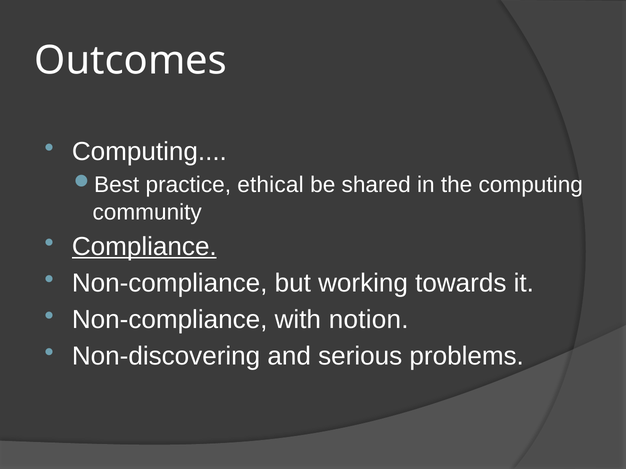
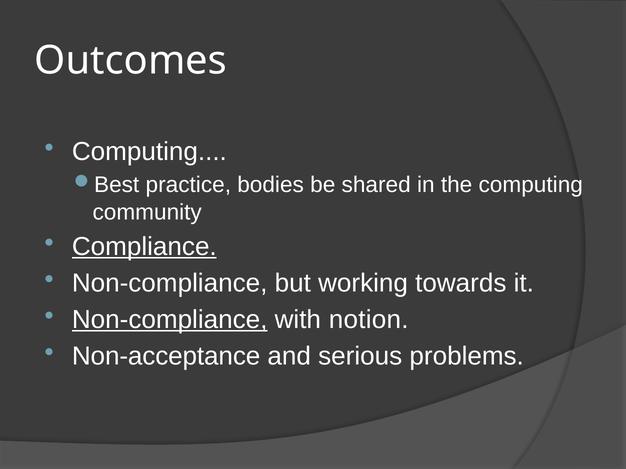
ethical: ethical -> bodies (271, 185)
Non-compliance underline: none -> present (170, 320)
Non-discovering: Non-discovering -> Non-acceptance (166, 357)
